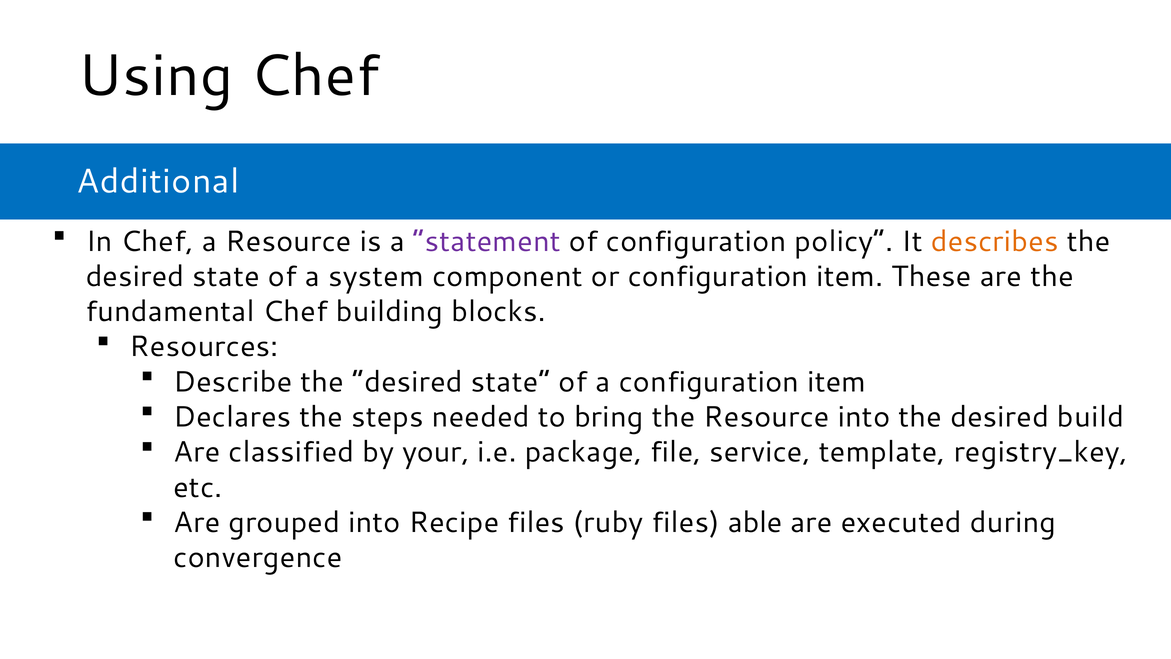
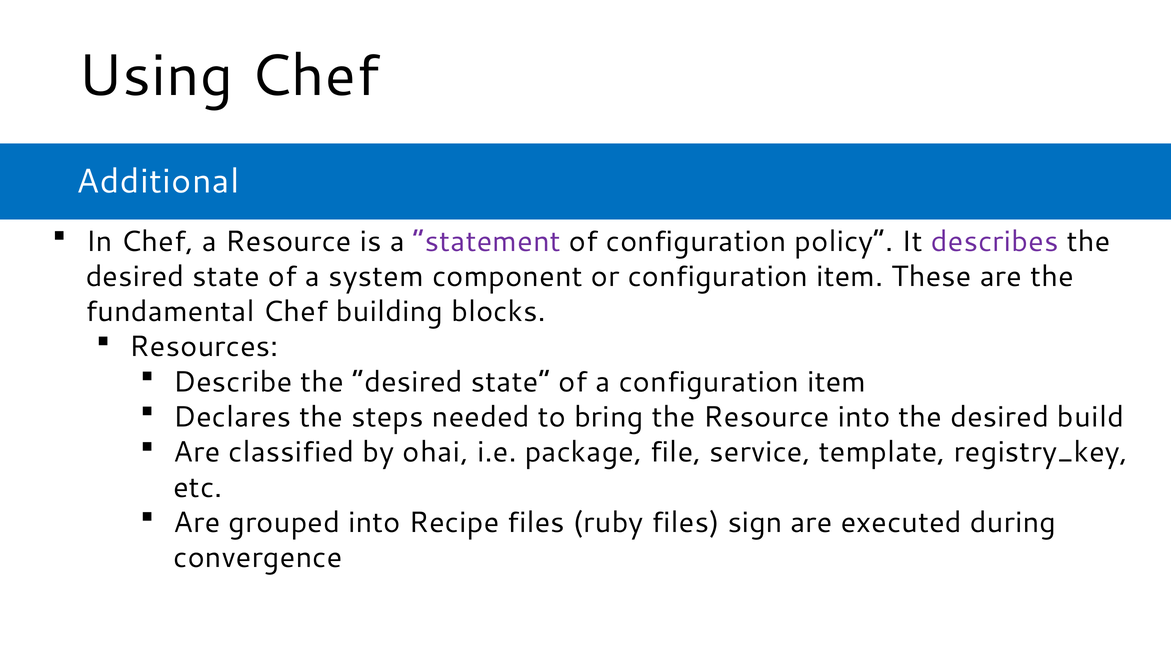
describes colour: orange -> purple (995, 241)
your: your -> ohai (436, 452)
able: able -> sign (755, 522)
